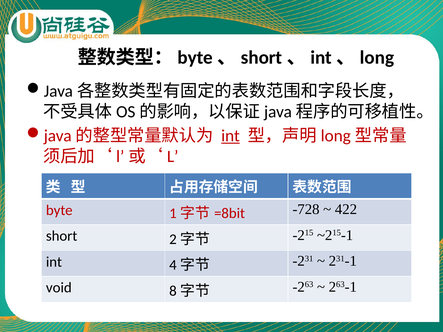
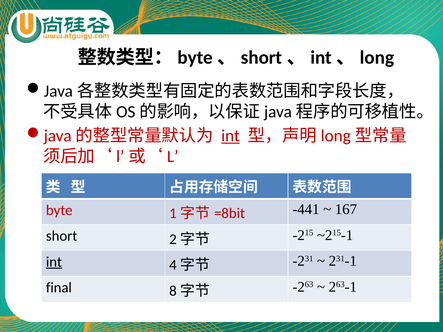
-728: -728 -> -441 (306, 209)
422: 422 -> 167 (346, 209)
int underline: none -> present (54, 262)
void: void -> final (59, 288)
